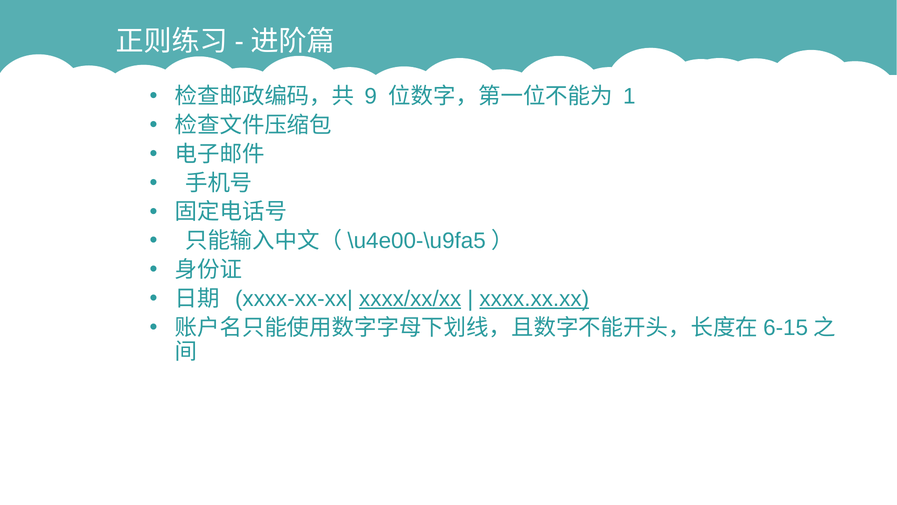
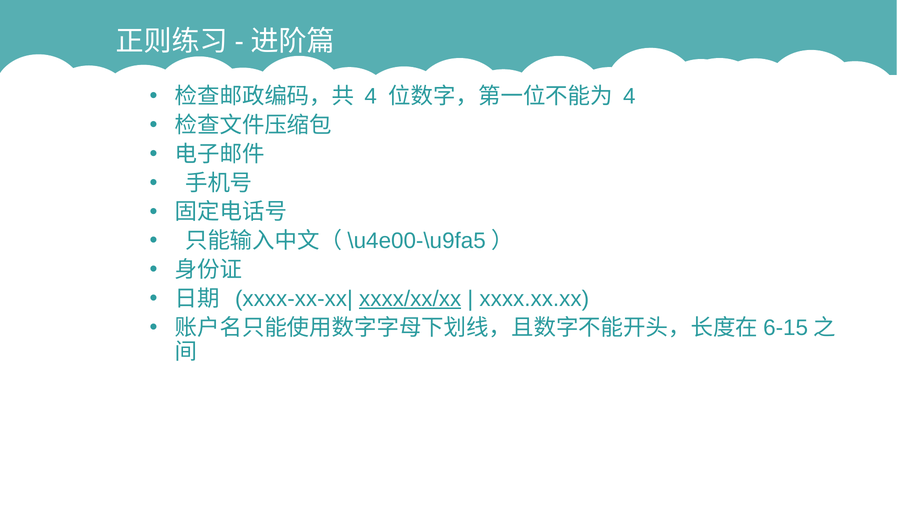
9: 9 -> 4 (371, 96)
1: 1 -> 4 (629, 96)
xxxx.xx.xx underline: present -> none (534, 298)
